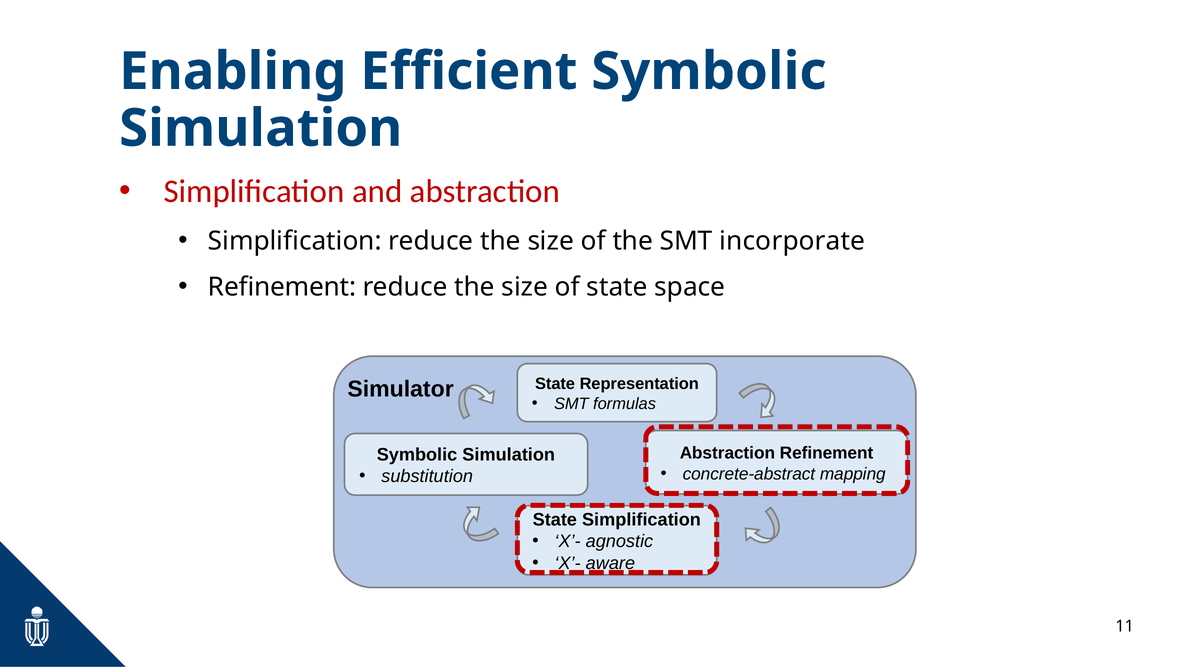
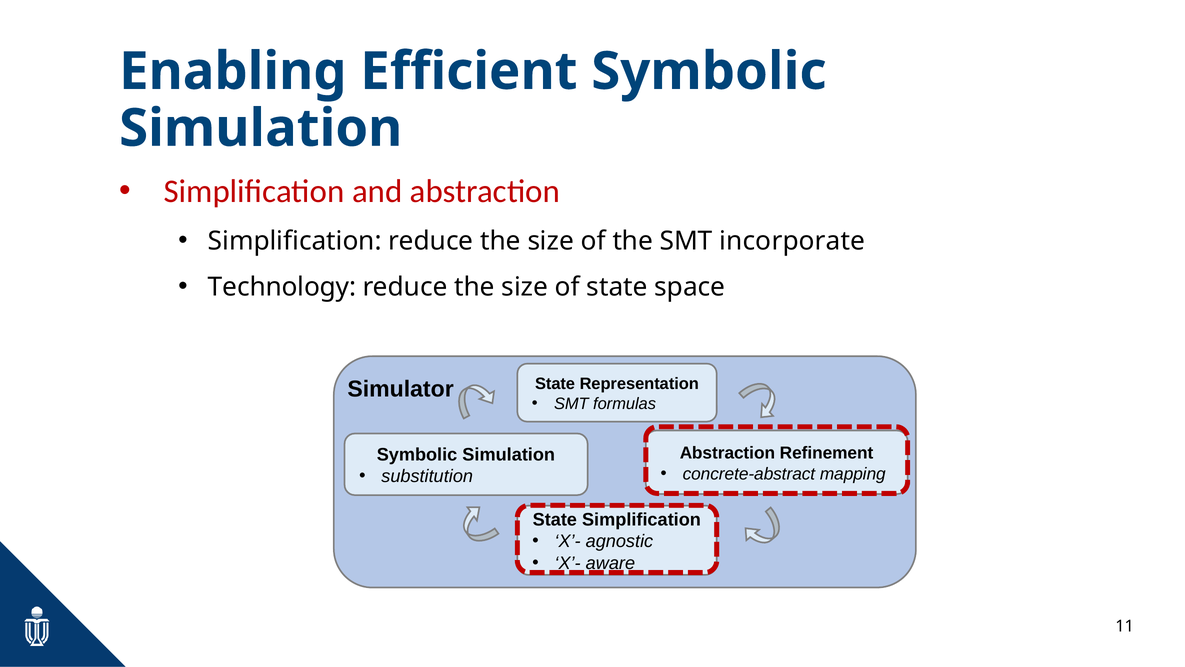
Refinement: Refinement -> Technology (282, 287)
